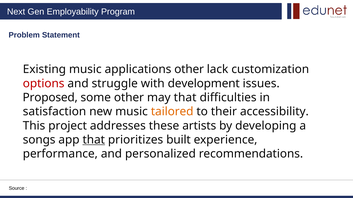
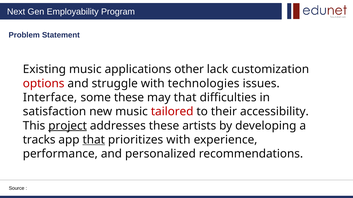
development: development -> technologies (204, 84)
Proposed: Proposed -> Interface (50, 98)
some other: other -> these (129, 98)
tailored colour: orange -> red (172, 112)
project underline: none -> present (68, 126)
songs: songs -> tracks (39, 140)
prioritizes built: built -> with (178, 140)
